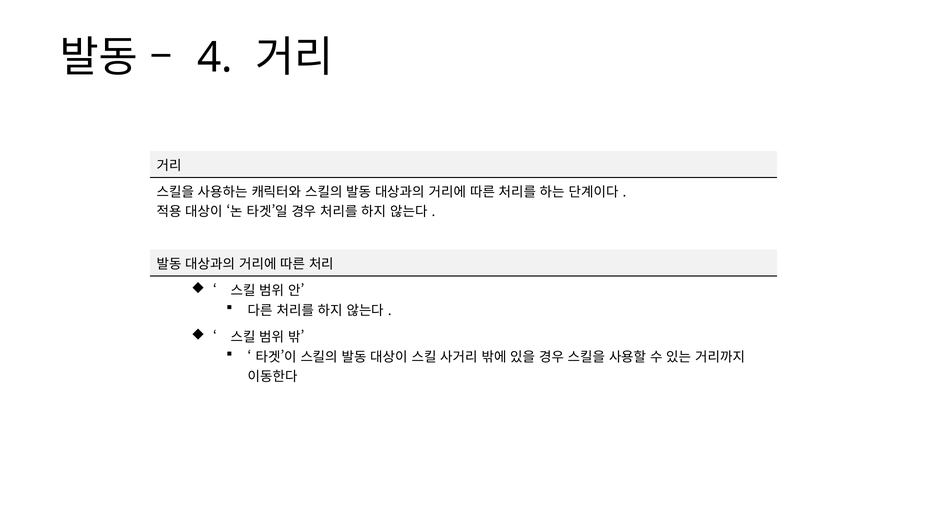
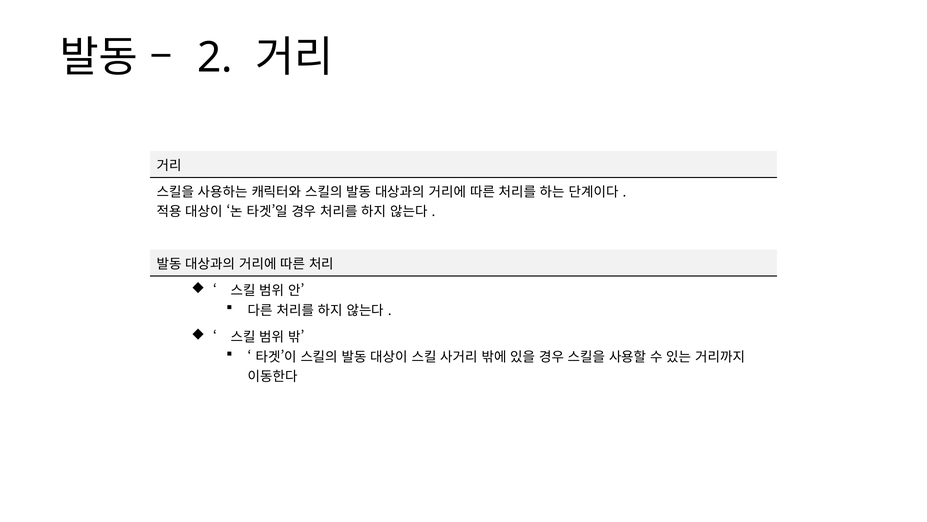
4: 4 -> 2 (215, 58)
